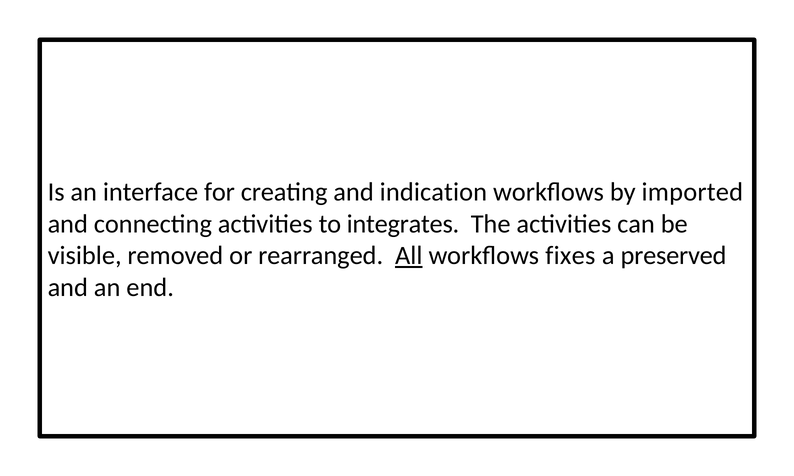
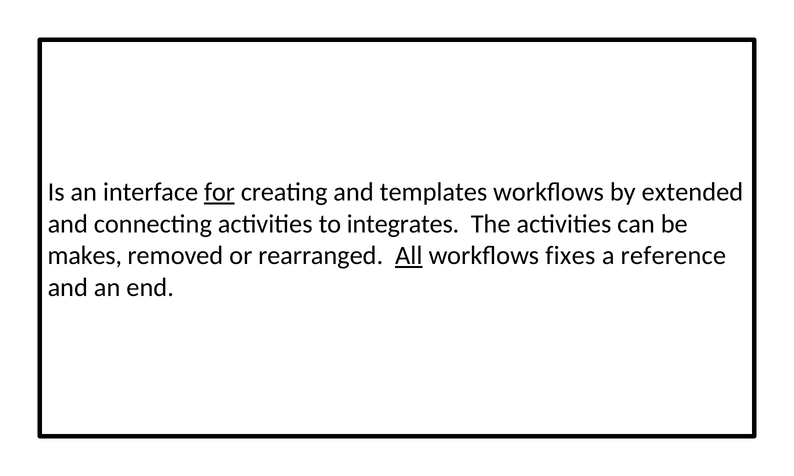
for underline: none -> present (219, 192)
indication: indication -> templates (434, 192)
imported: imported -> extended (692, 192)
visible: visible -> makes (85, 256)
preserved: preserved -> reference (673, 256)
